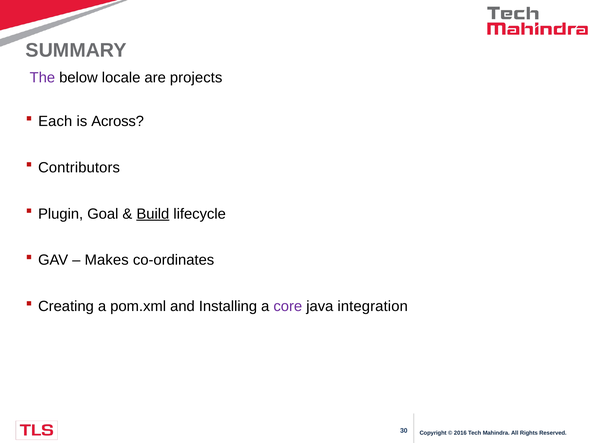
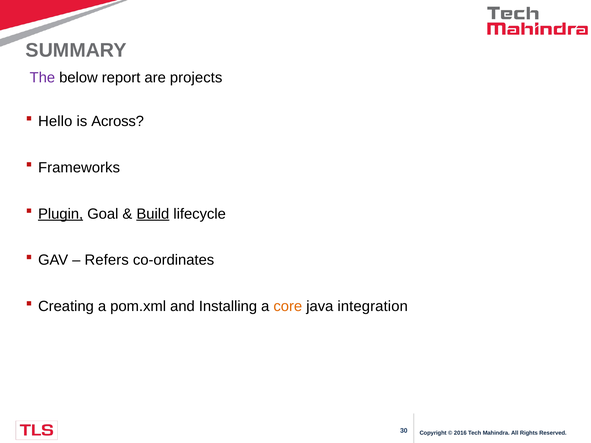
locale: locale -> report (121, 78)
Each: Each -> Hello (55, 121)
Contributors: Contributors -> Frameworks (79, 168)
Plugin underline: none -> present (61, 214)
Makes: Makes -> Refers (107, 260)
core colour: purple -> orange (288, 307)
